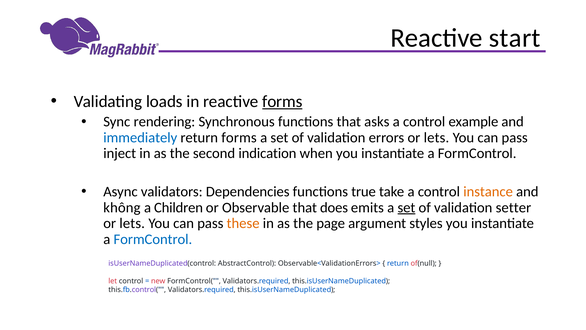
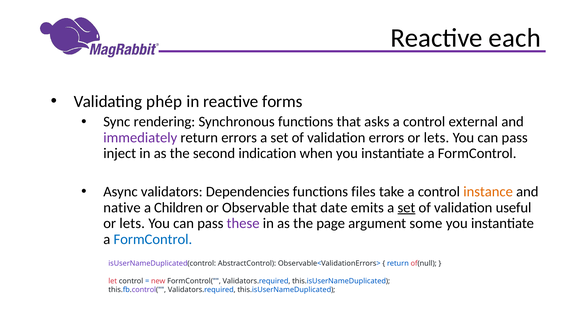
start: start -> each (515, 38)
loads: loads -> phép (164, 101)
forms underline: present -> none (282, 101)
example: example -> external (473, 122)
immediately colour: blue -> purple (140, 137)
return forms: forms -> errors (239, 137)
true: true -> files (363, 191)
không: không -> native (122, 207)
does: does -> date (334, 207)
setter: setter -> useful (514, 207)
these colour: orange -> purple (243, 223)
styles: styles -> some (426, 223)
